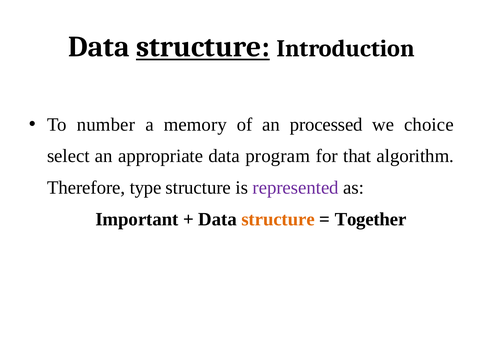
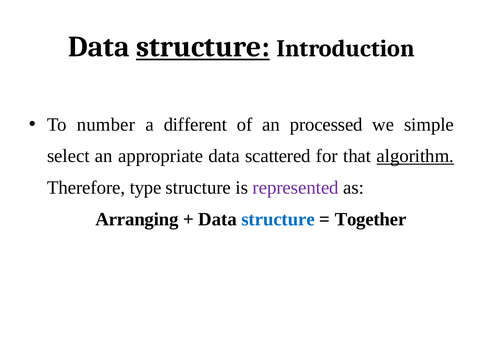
memory: memory -> different (195, 125)
choice: choice -> simple (429, 125)
program: program -> scattered (278, 156)
algorithm underline: none -> present (415, 156)
Important: Important -> Arranging (137, 219)
structure colour: orange -> blue (278, 219)
